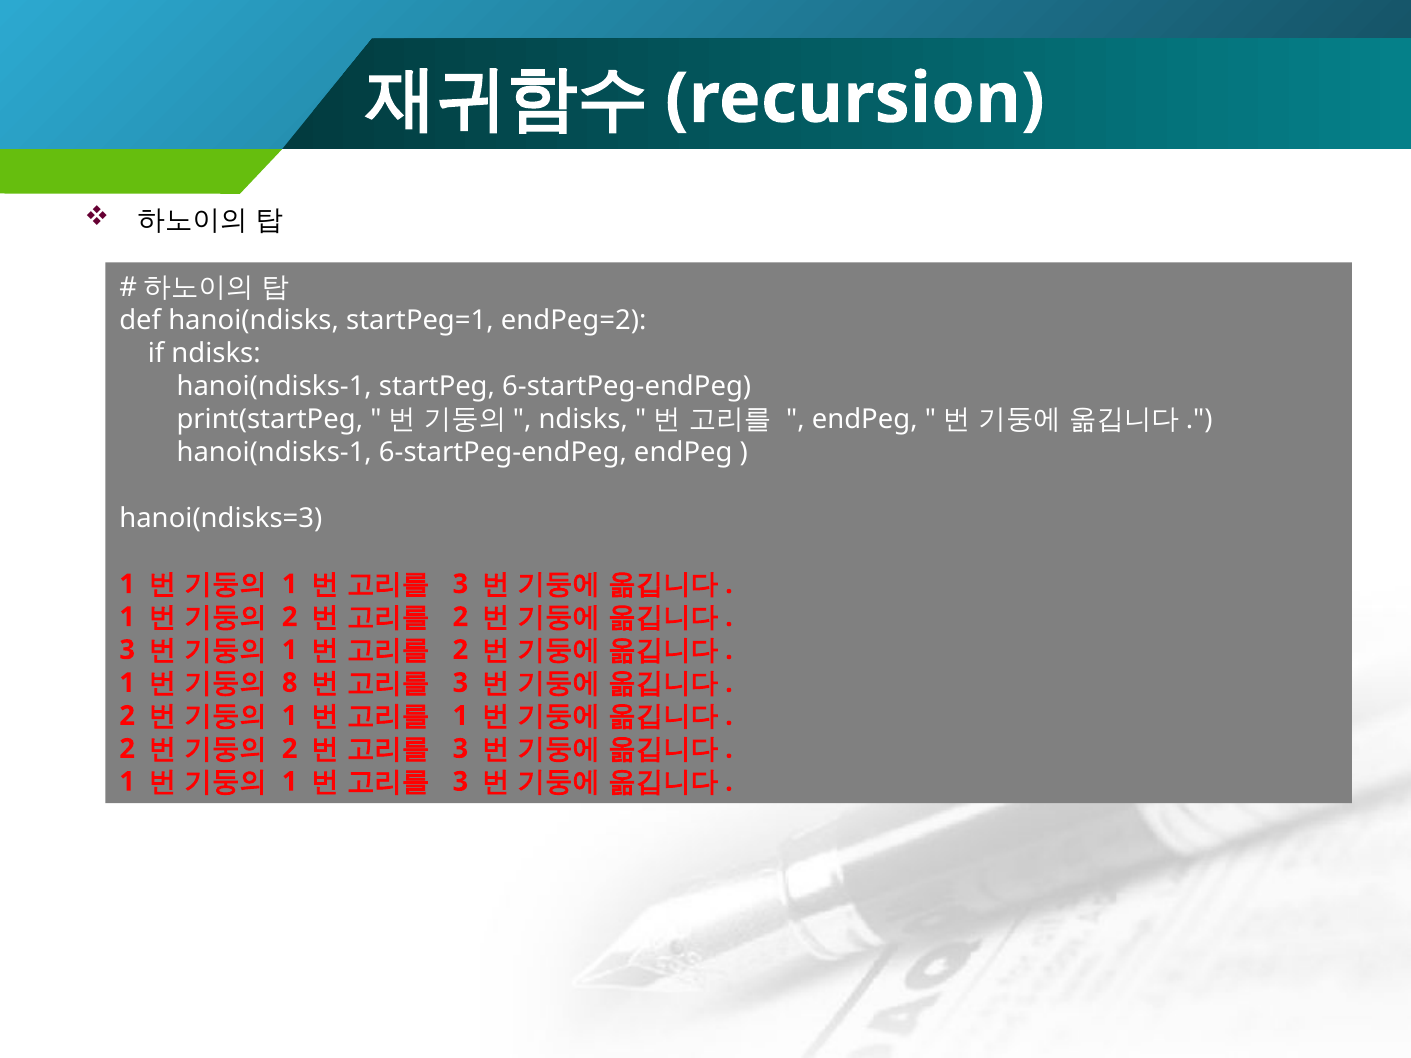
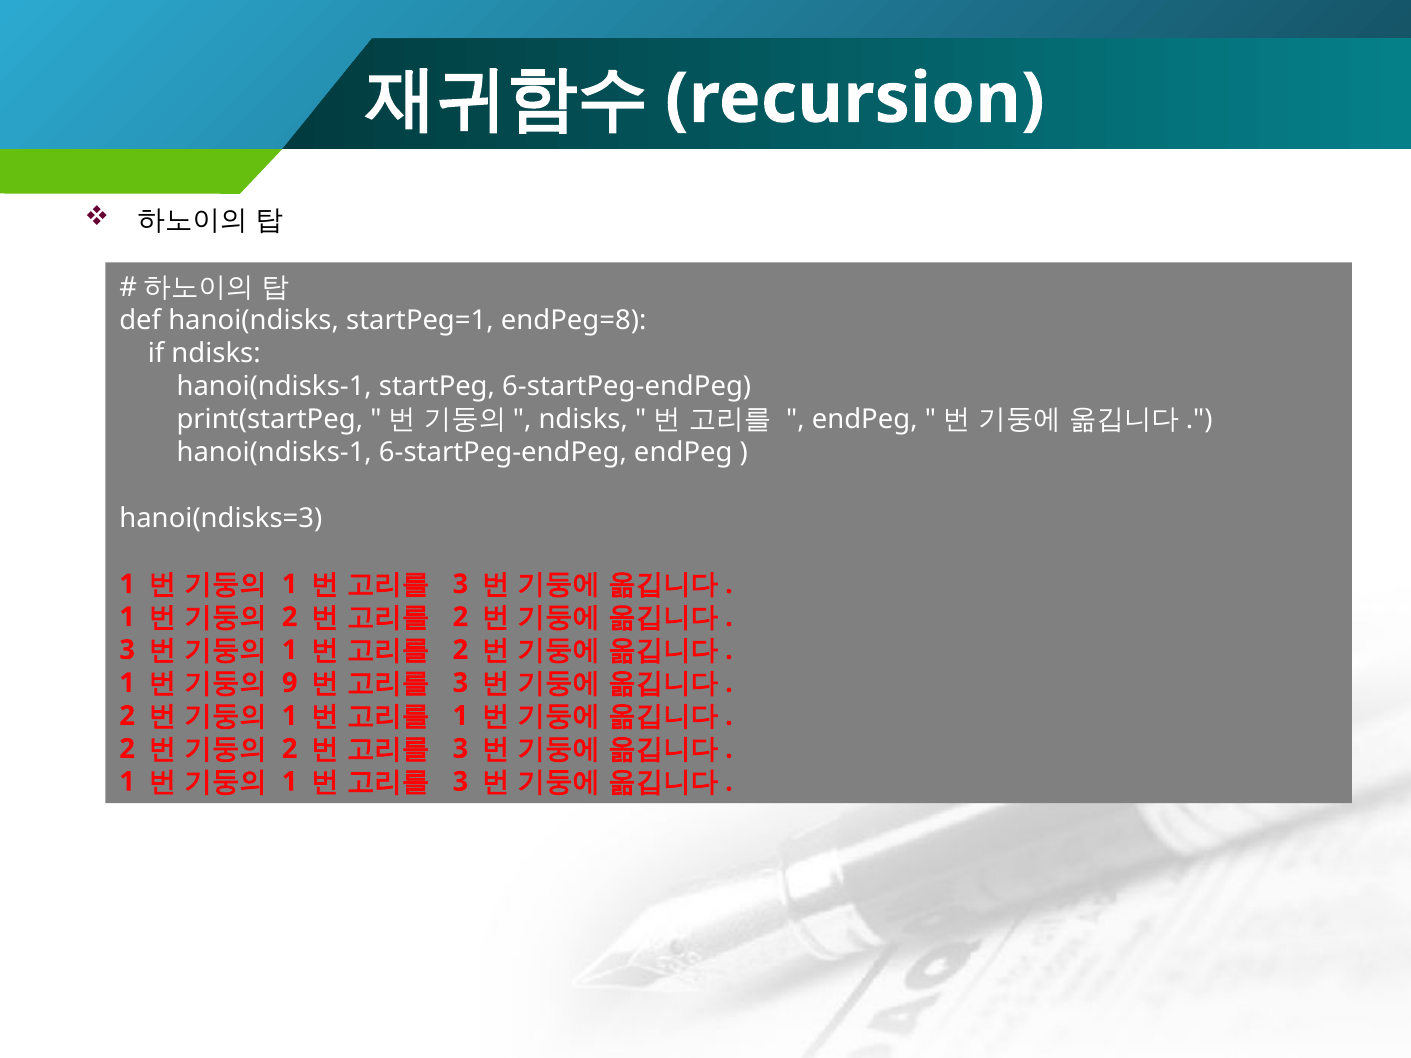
endPeg=2: endPeg=2 -> endPeg=8 (574, 321)
8: 8 -> 9 (290, 683)
